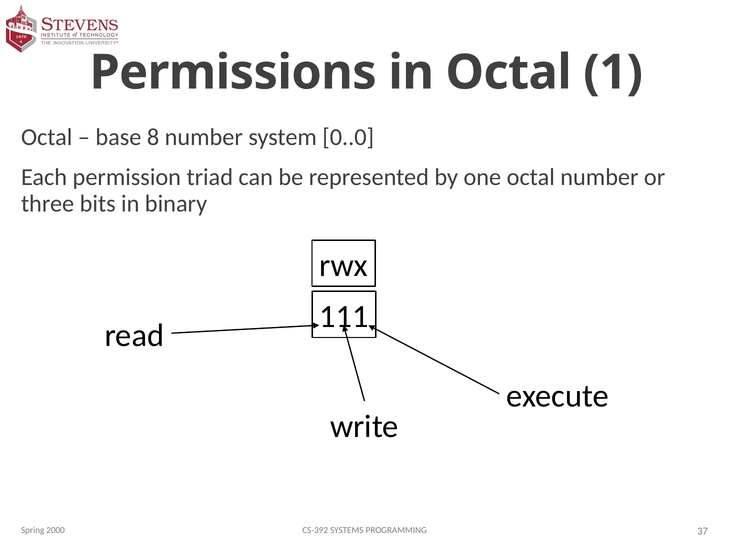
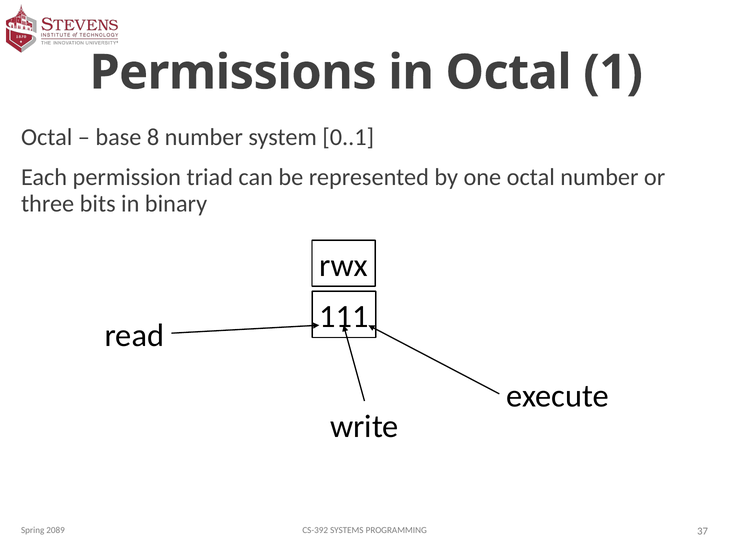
0..0: 0..0 -> 0..1 (348, 137)
2000: 2000 -> 2089 (56, 530)
